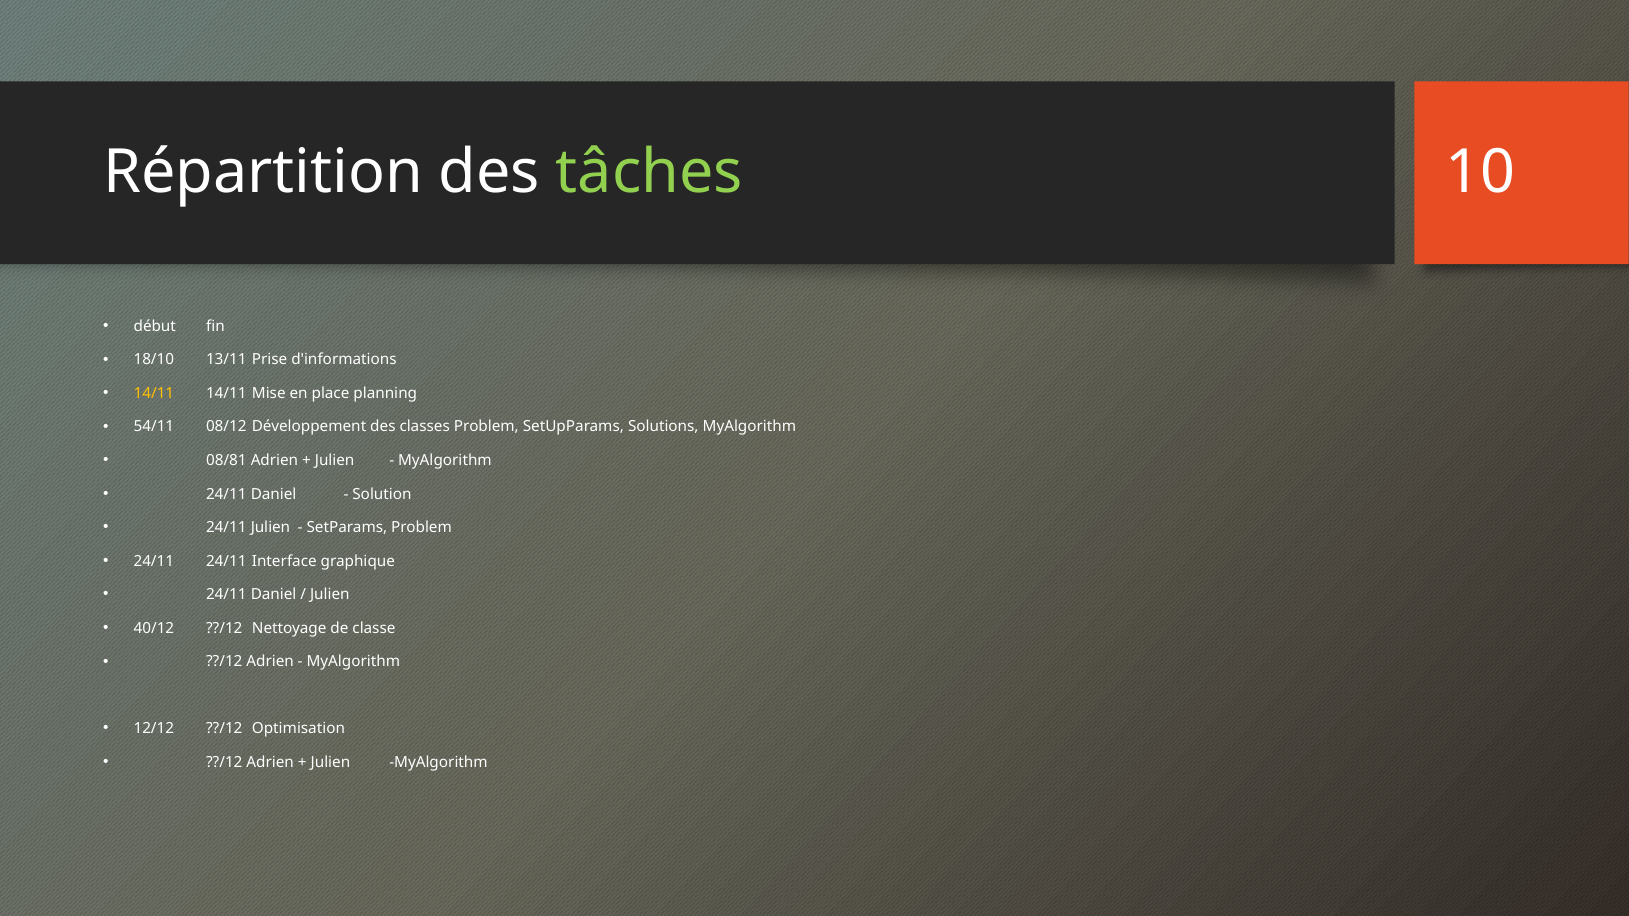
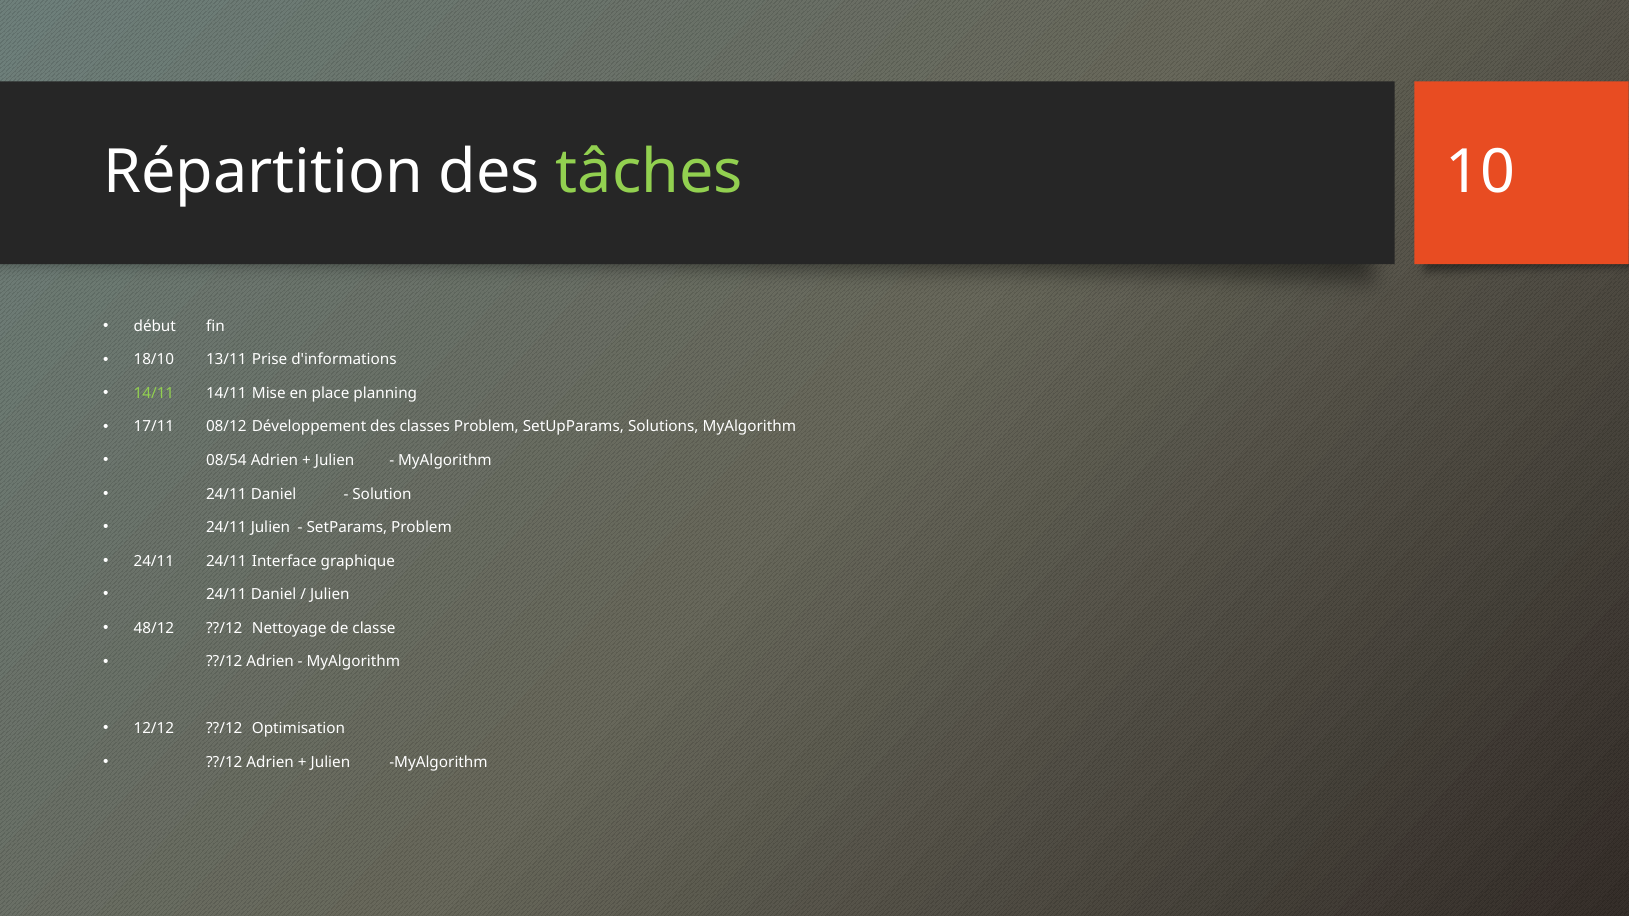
14/11 colour: yellow -> light green (154, 394)
54/11: 54/11 -> 17/11 (154, 427)
08/81: 08/81 -> 08/54 (226, 461)
40/12: 40/12 -> 48/12 (154, 628)
